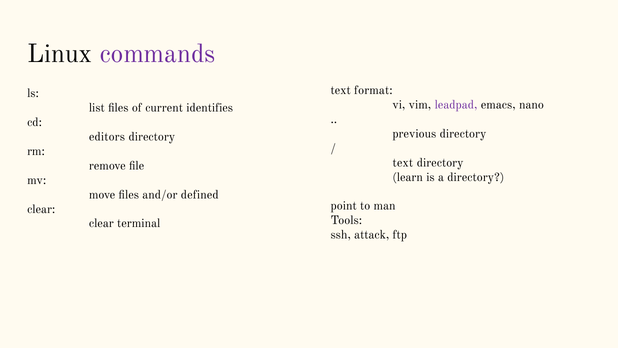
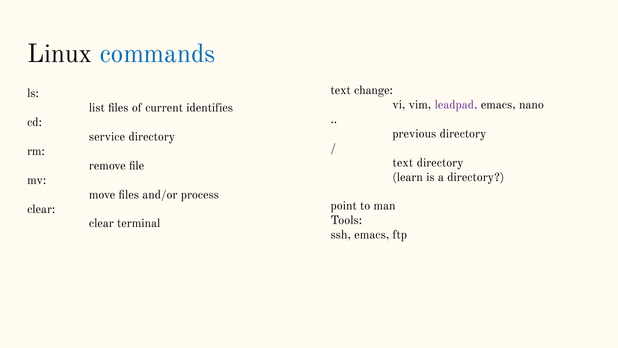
commands colour: purple -> blue (158, 53)
format: format -> change (374, 90)
editors: editors -> service (107, 137)
defined: defined -> process (200, 194)
ssh attack: attack -> emacs (372, 235)
